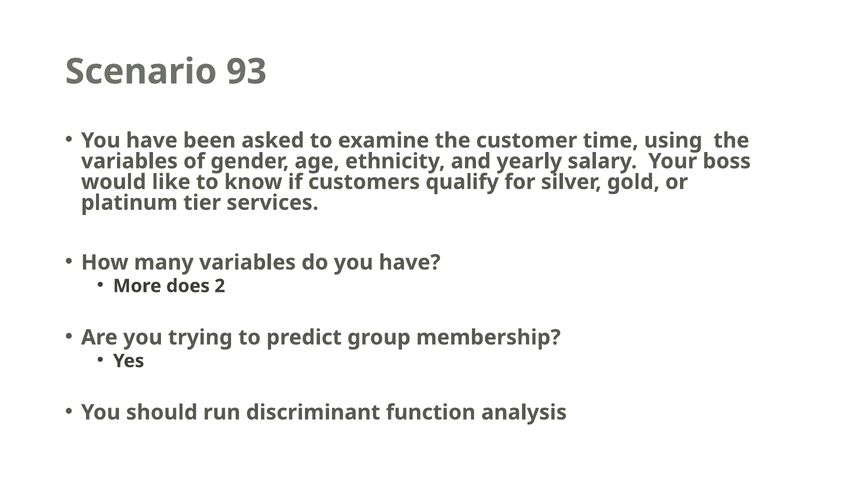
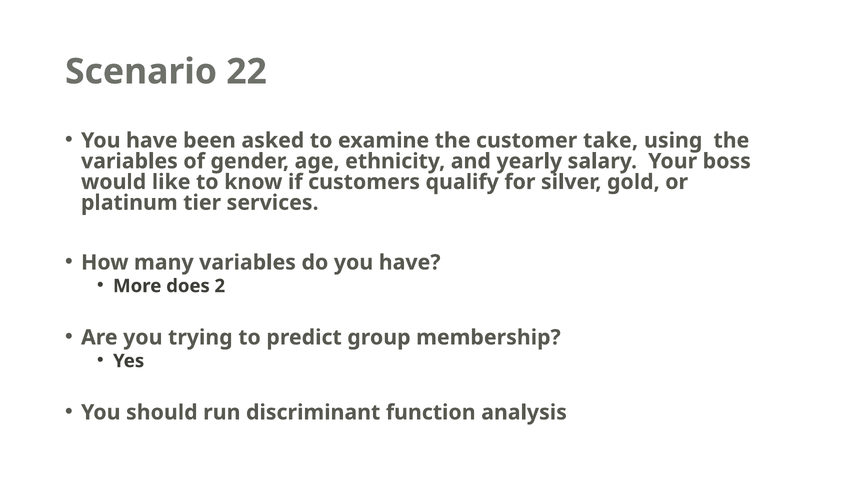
93: 93 -> 22 (247, 72)
time: time -> take (611, 140)
